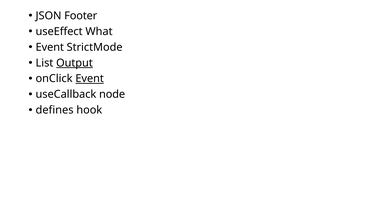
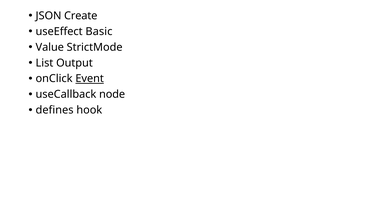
Footer: Footer -> Create (81, 16)
What: What -> Basic (99, 31)
Event: Event -> Value (50, 47)
Output underline: present -> none (74, 63)
